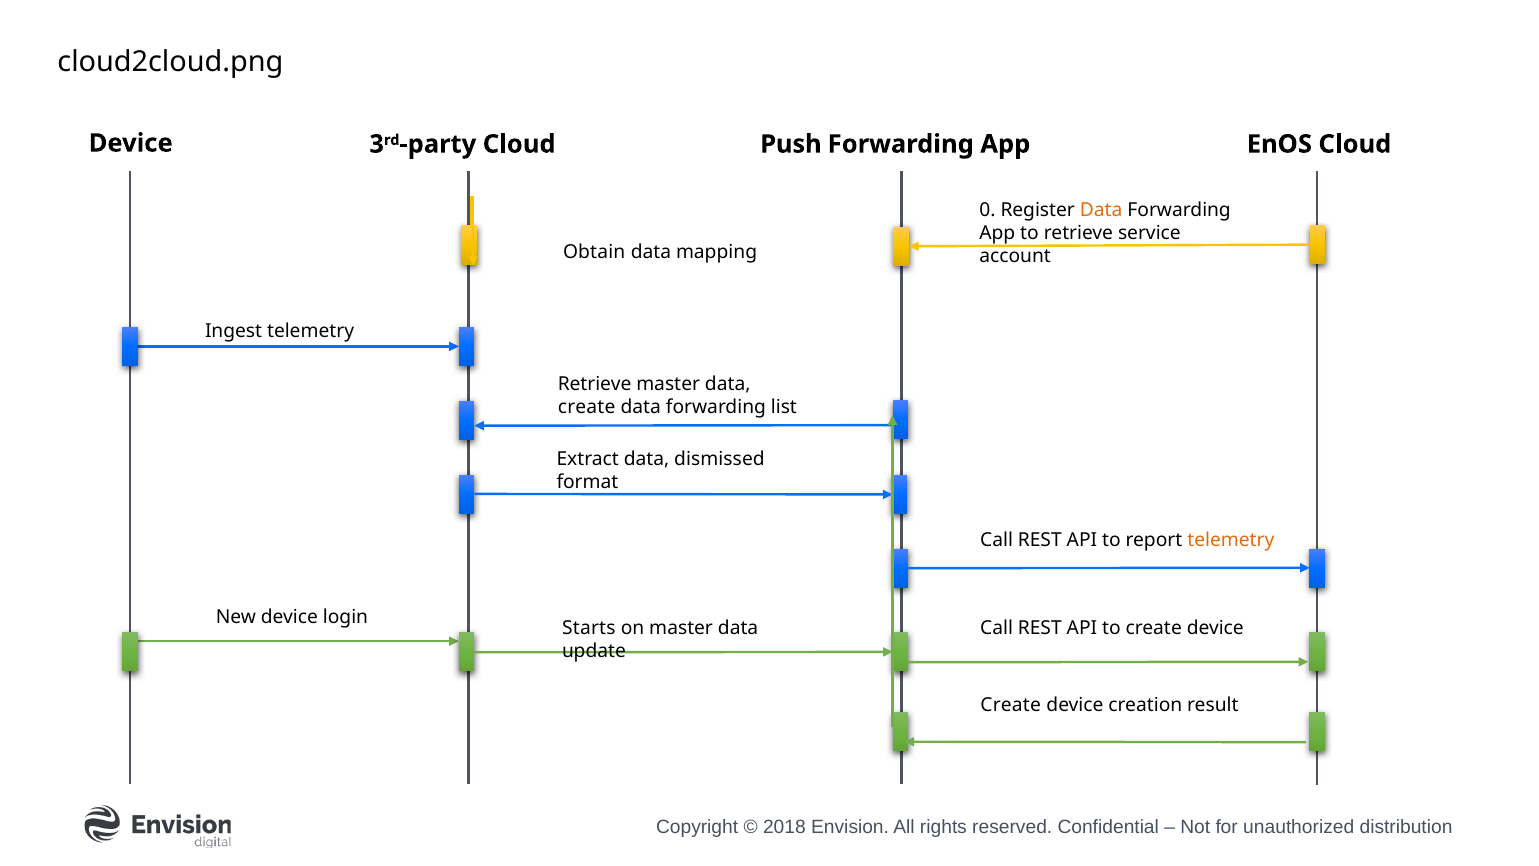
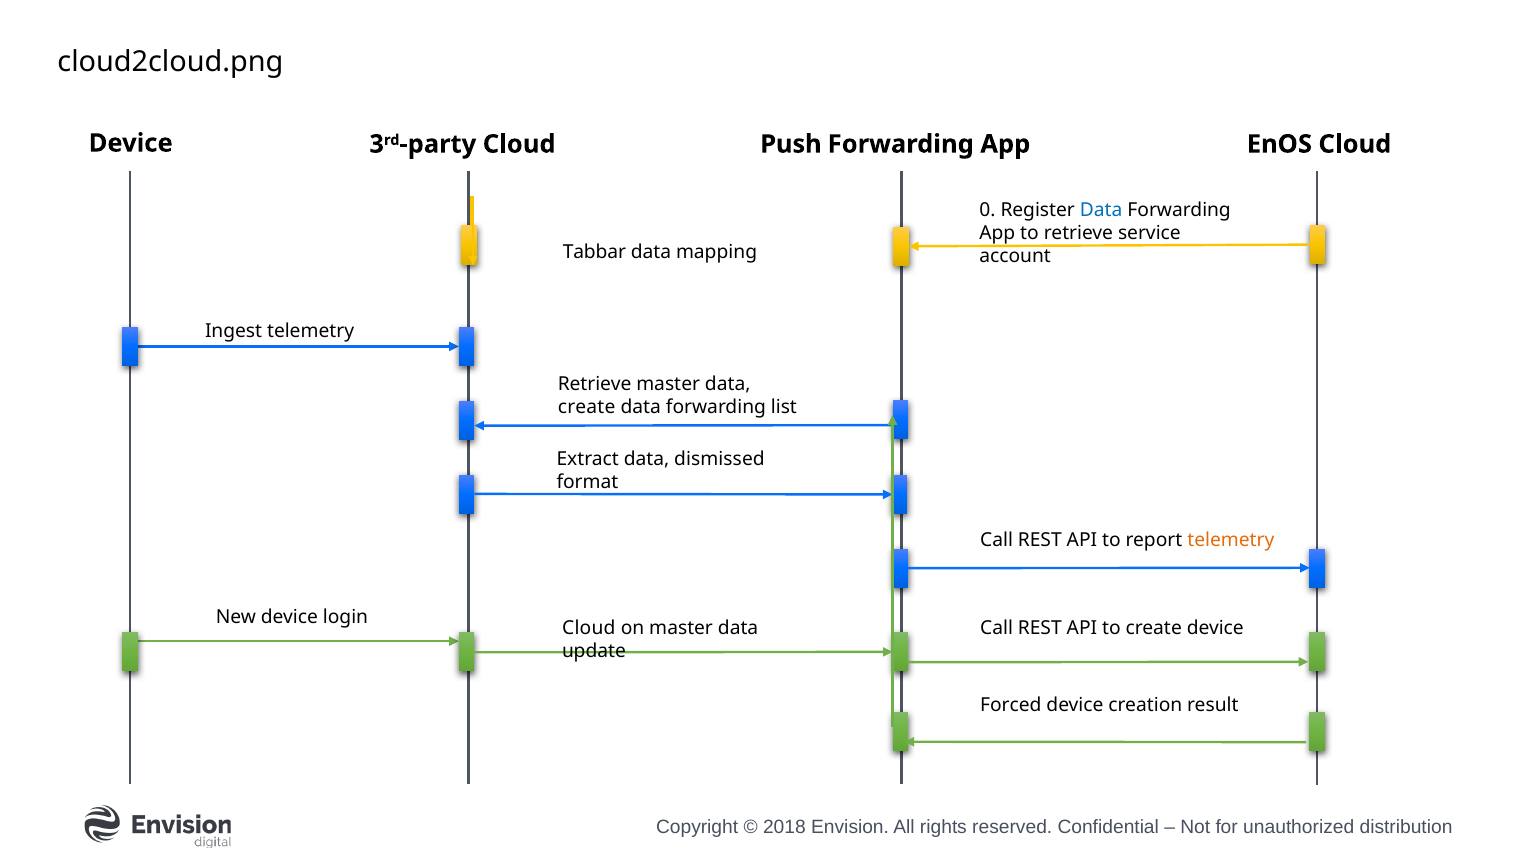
Data colour: orange -> blue (1101, 210)
Obtain: Obtain -> Tabbar (594, 252)
Starts: Starts -> Cloud (589, 628)
Create: Create -> Forced (1011, 704)
